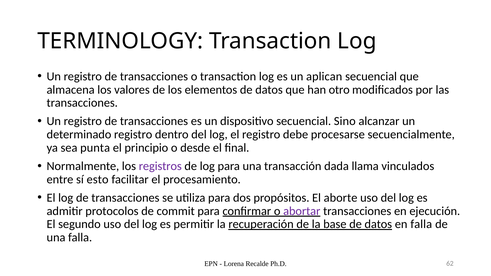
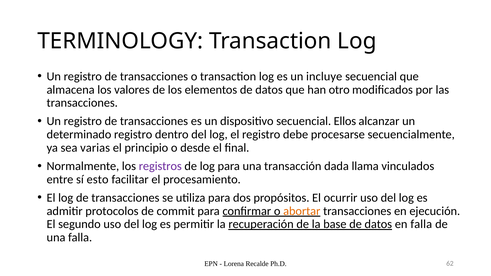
aplican: aplican -> incluye (324, 76)
Sino: Sino -> Ellos (345, 121)
punta: punta -> varias (95, 148)
aborte: aborte -> ocurrir (341, 198)
abortar colour: purple -> orange (302, 211)
